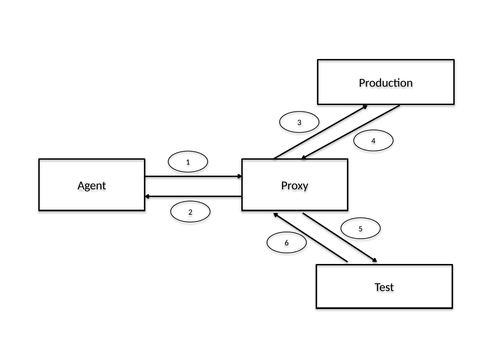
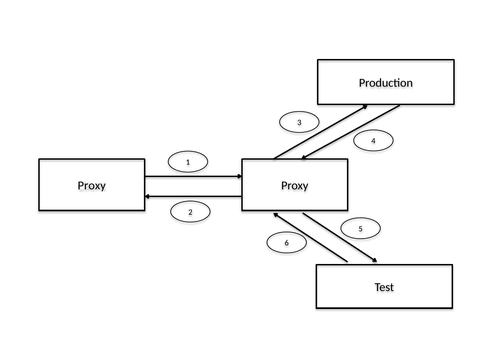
Agent: Agent -> Proxy (92, 186)
